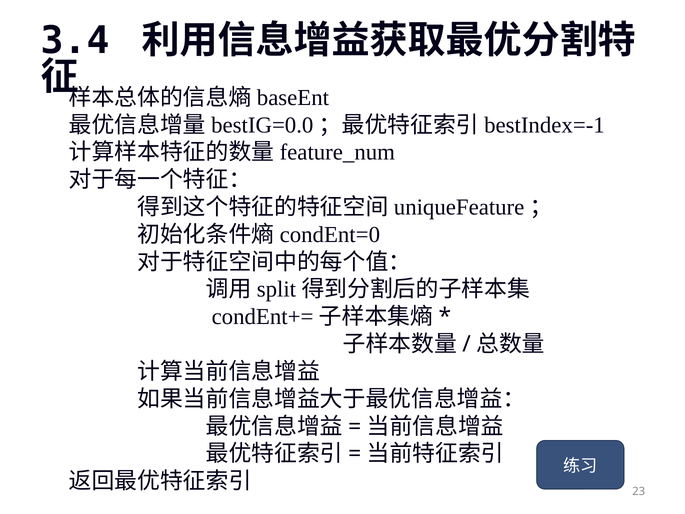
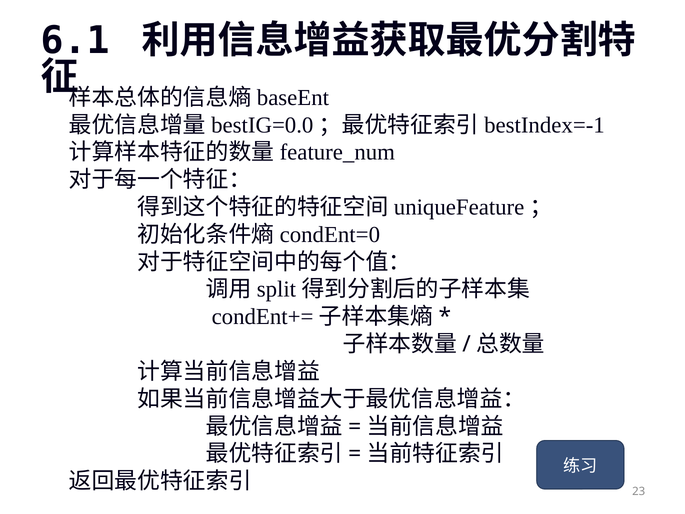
3.4: 3.4 -> 6.1 (75, 41)
